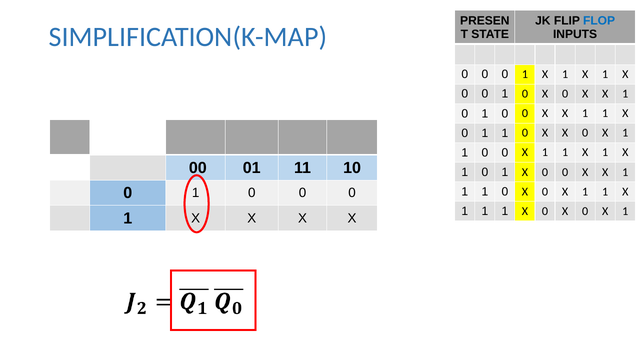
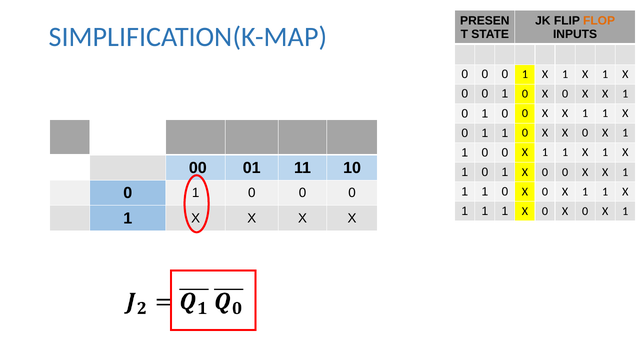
FLOP colour: blue -> orange (599, 21)
